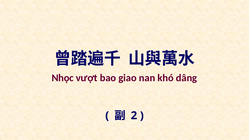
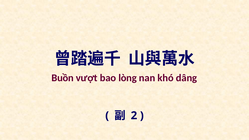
Nhọc: Nhọc -> Buồn (63, 78)
giao: giao -> lòng (128, 78)
